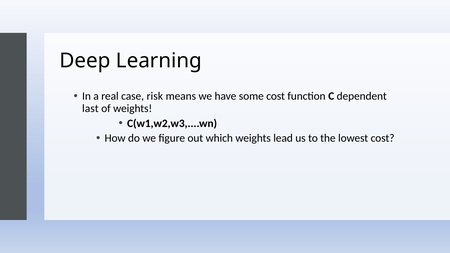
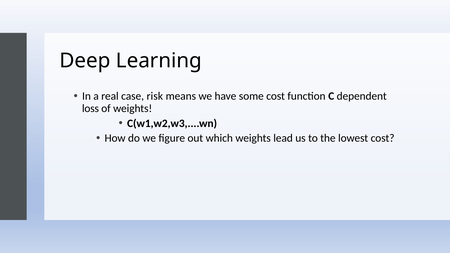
last: last -> loss (90, 108)
